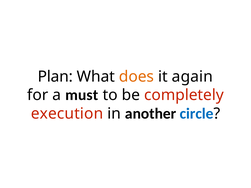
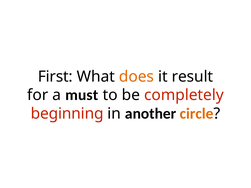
Plan: Plan -> First (55, 77)
again: again -> result (192, 77)
execution: execution -> beginning (67, 114)
circle colour: blue -> orange (197, 114)
